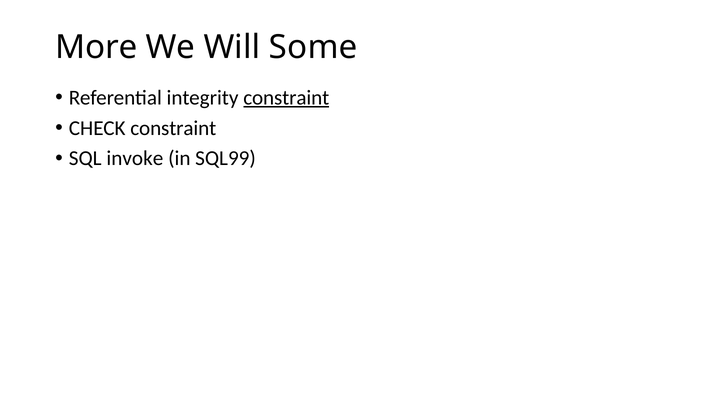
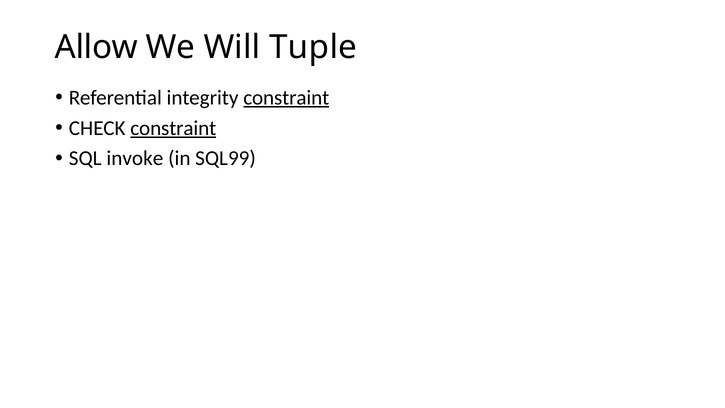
More: More -> Allow (96, 47)
Some: Some -> Tuple (313, 47)
constraint underline: none -> present (173, 128)
